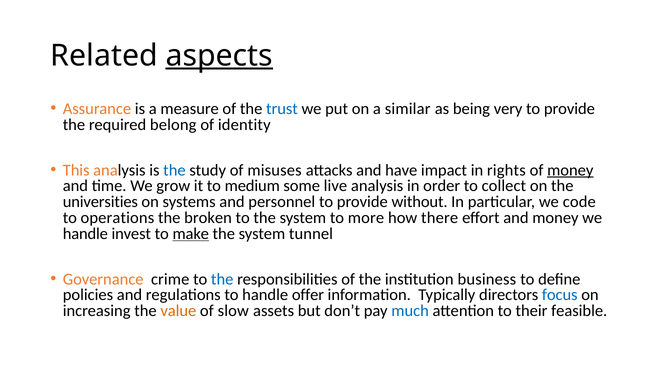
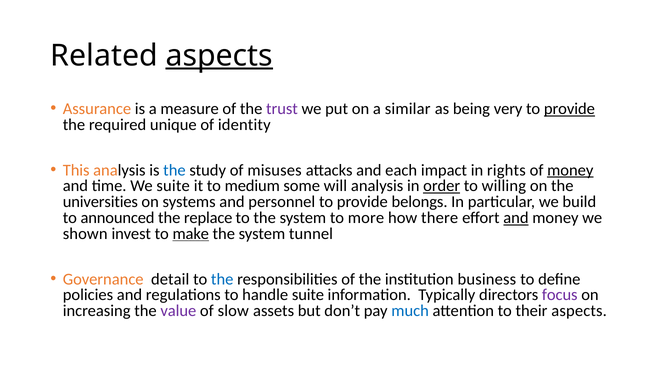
trust colour: blue -> purple (282, 109)
provide underline: none -> present (569, 109)
belong: belong -> unique (173, 125)
have: have -> each (401, 170)
We grow: grow -> suite (173, 186)
live: live -> will (335, 186)
order underline: none -> present (442, 186)
collect: collect -> willing (504, 186)
without: without -> belongs (420, 202)
code: code -> build (579, 202)
operations: operations -> announced (118, 218)
broken: broken -> replace (208, 218)
and underline: none -> present (516, 218)
handle: handle -> shown (85, 234)
crime: crime -> detail (170, 279)
handle offer: offer -> suite (308, 295)
focus colour: blue -> purple (560, 295)
value colour: orange -> purple (178, 311)
their feasible: feasible -> aspects (579, 311)
